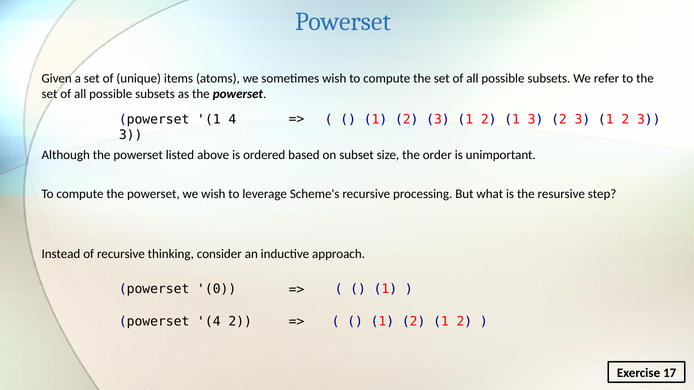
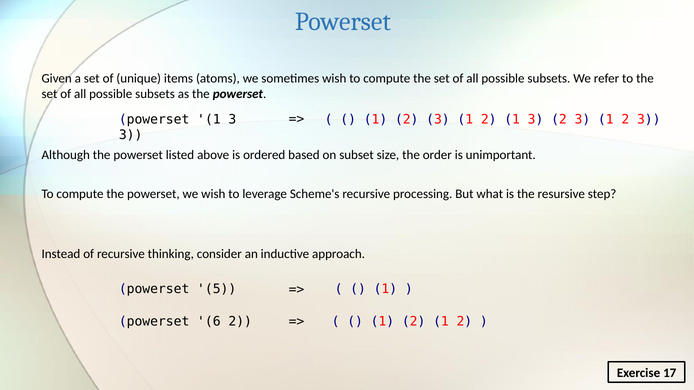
powerset 1 4: 4 -> 3 (232, 120)
0: 0 -> 5 (217, 289)
powerset 4: 4 -> 6 (209, 322)
